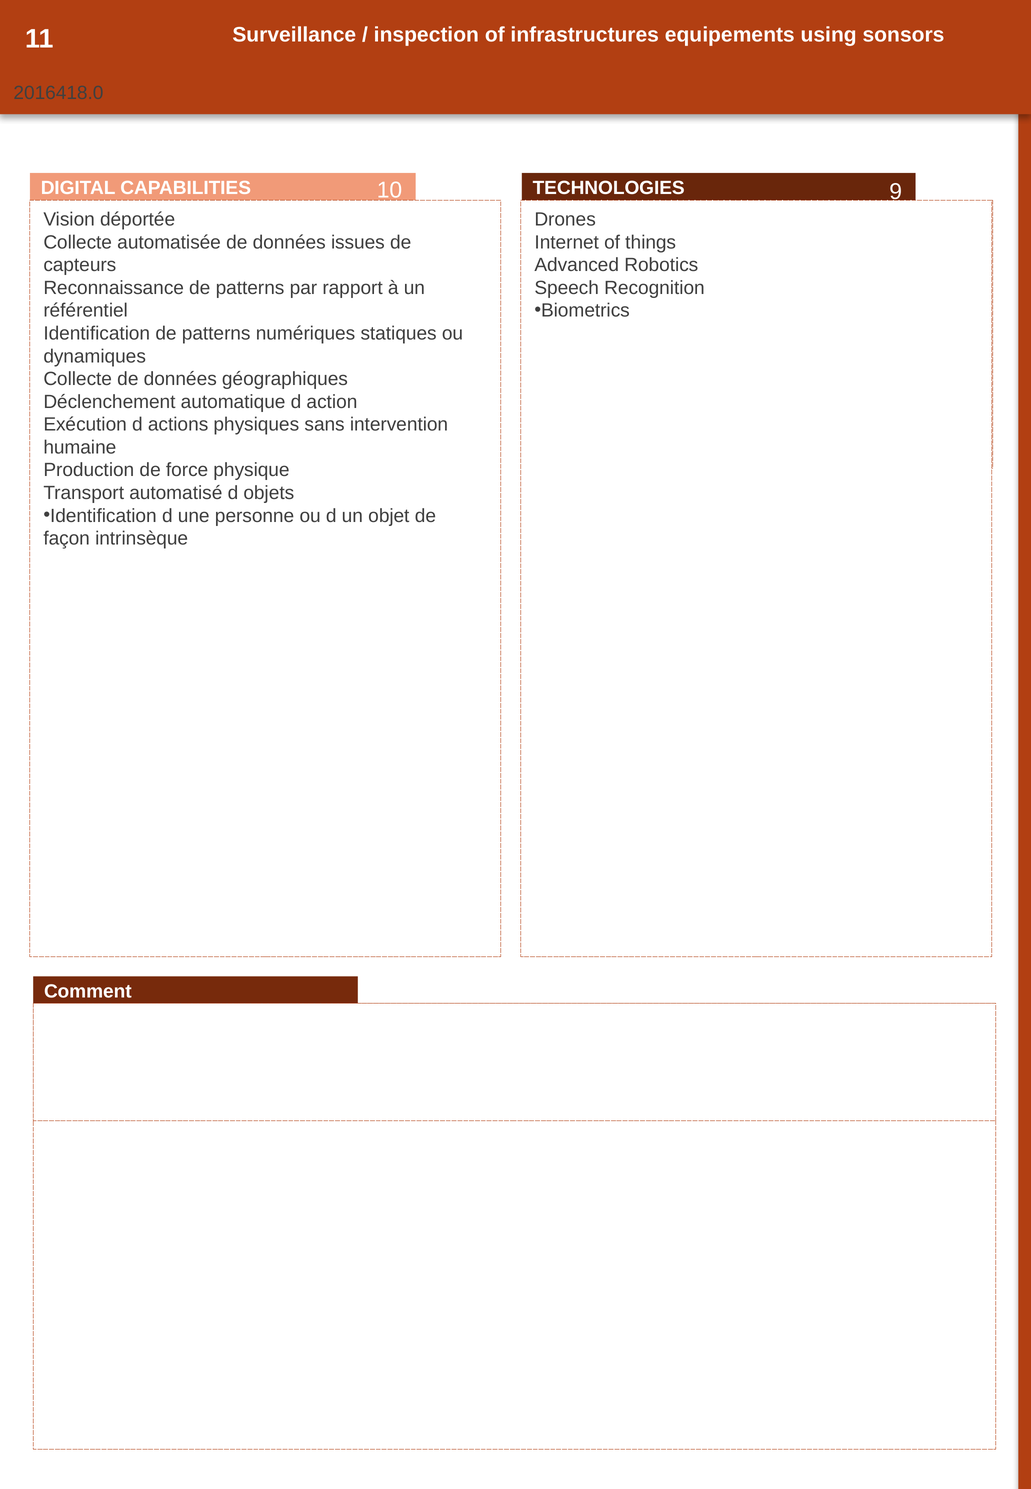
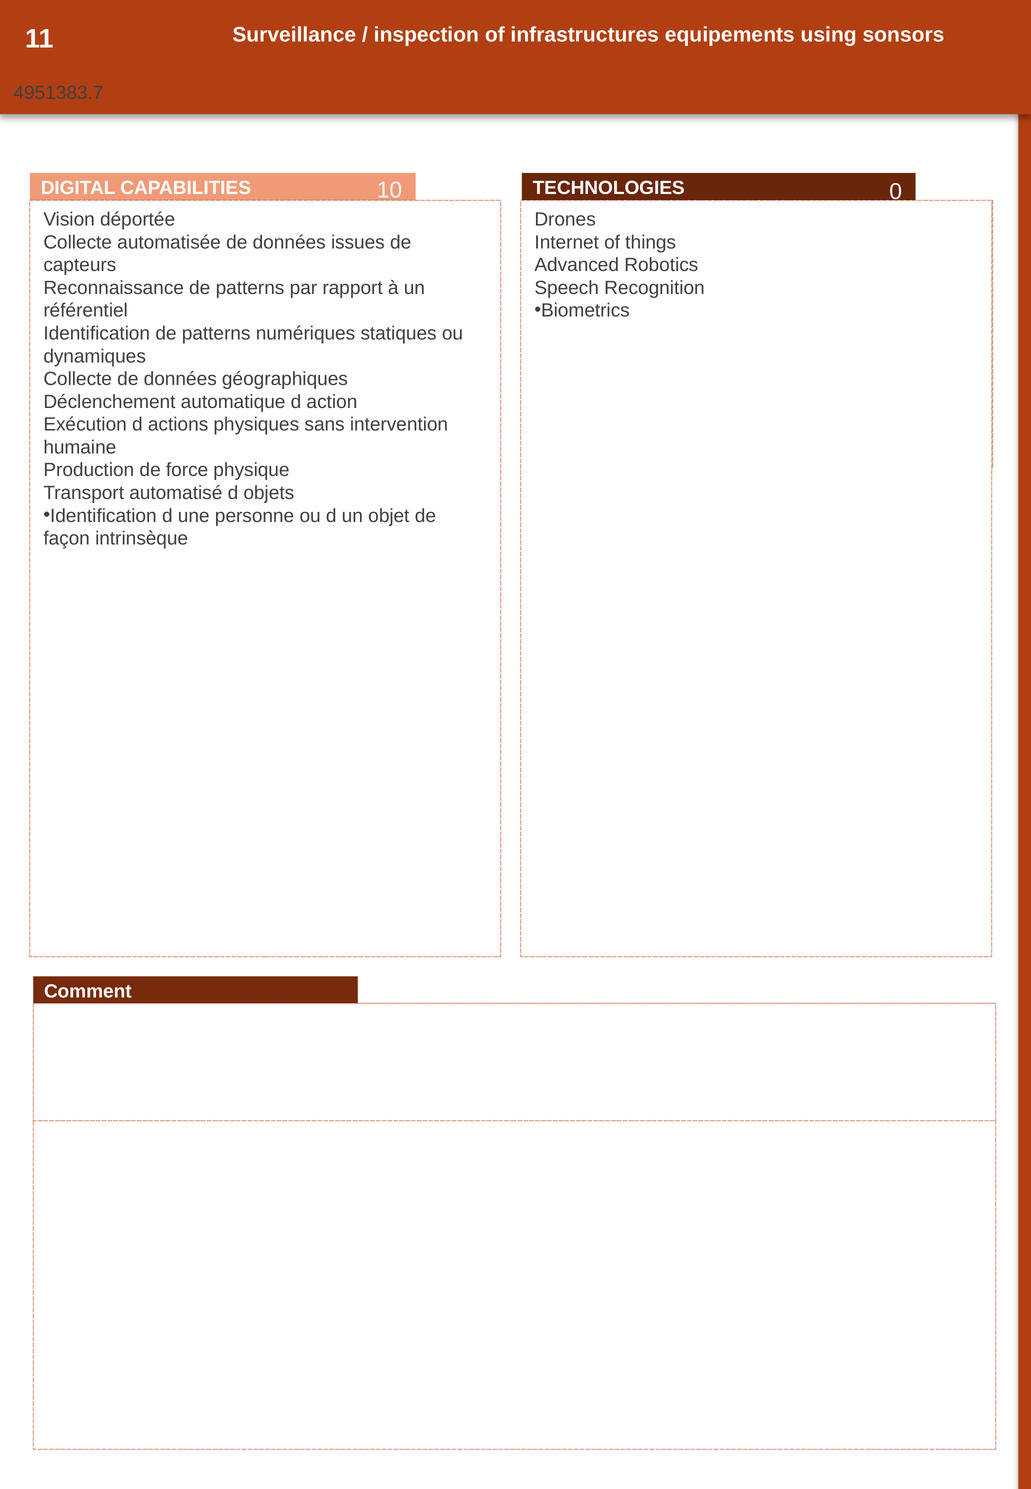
2016418.0: 2016418.0 -> 4951383.7 (58, 93)
10 9: 9 -> 0 (896, 192)
